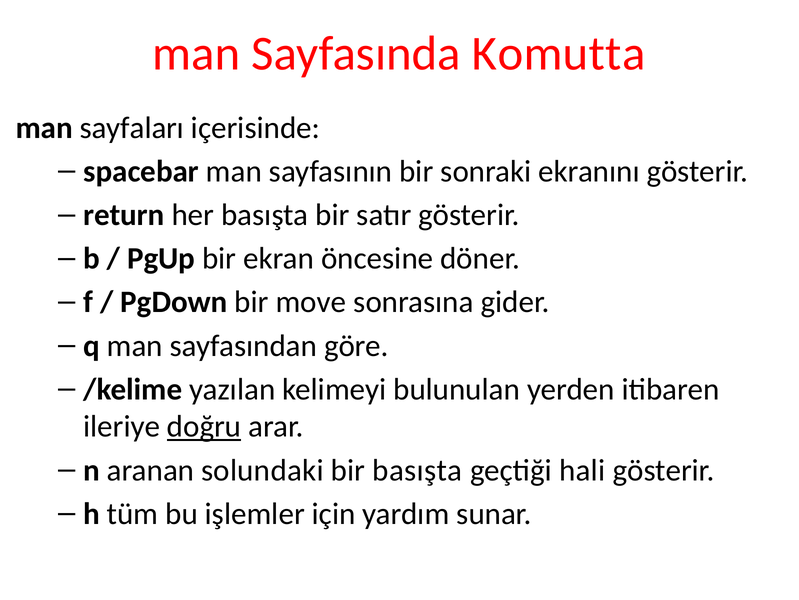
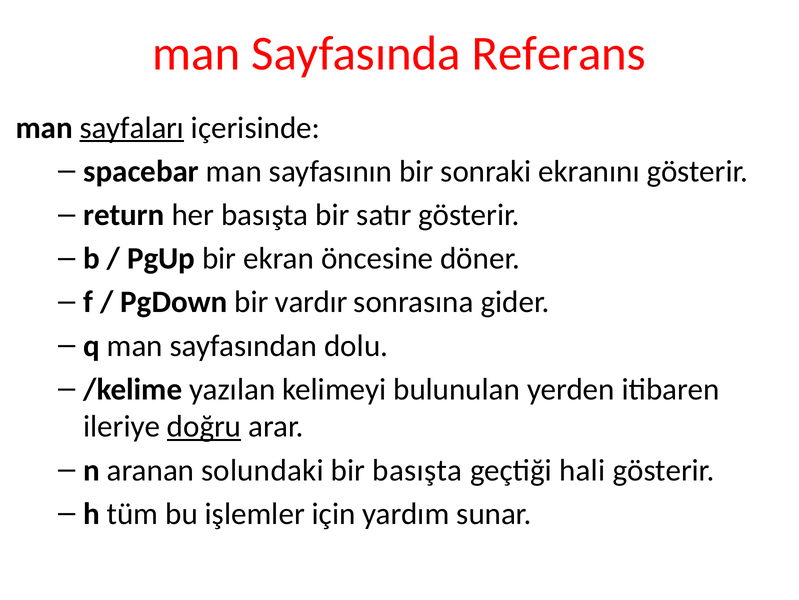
Komutta: Komutta -> Referans (559, 53)
sayfaları underline: none -> present (132, 128)
move: move -> vardır (311, 302)
göre: göre -> dolu (356, 345)
